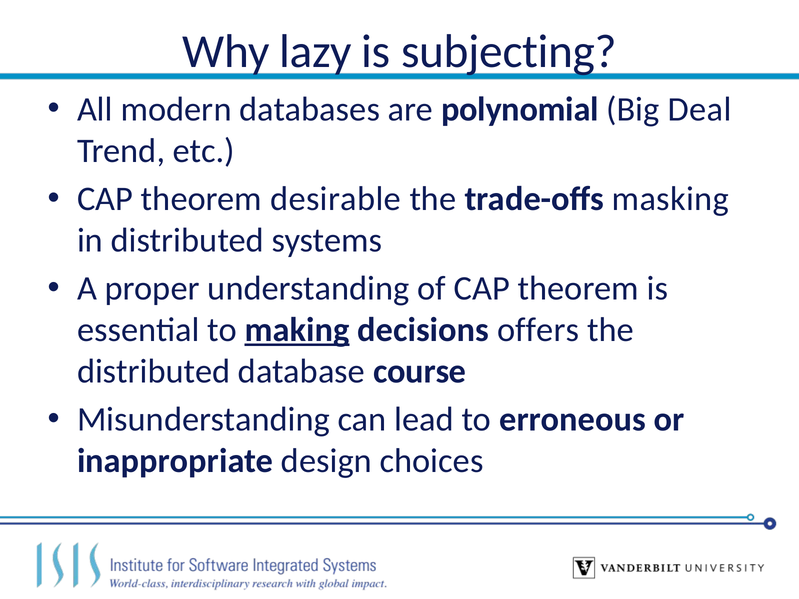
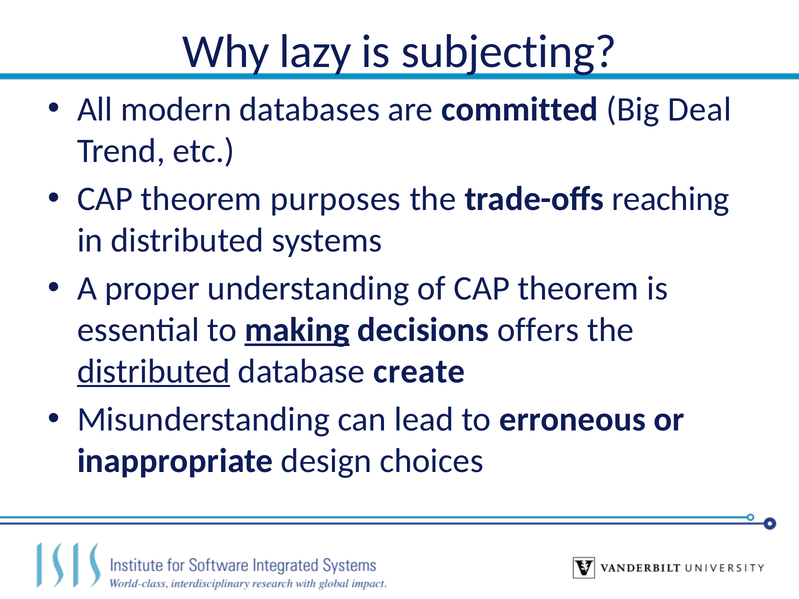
polynomial: polynomial -> committed (520, 110)
desirable: desirable -> purposes (336, 199)
masking: masking -> reaching (671, 199)
distributed underline: none -> present (154, 371)
course: course -> create (419, 371)
